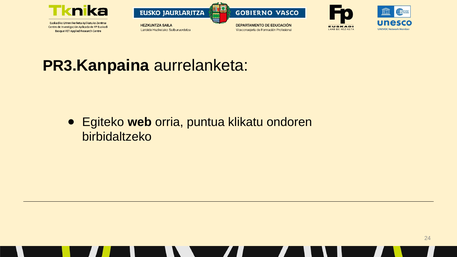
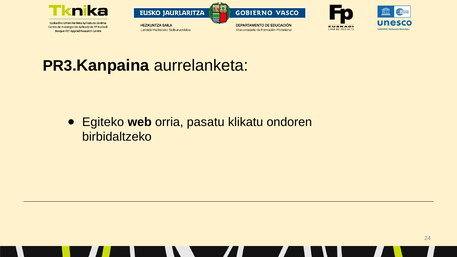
puntua: puntua -> pasatu (206, 122)
